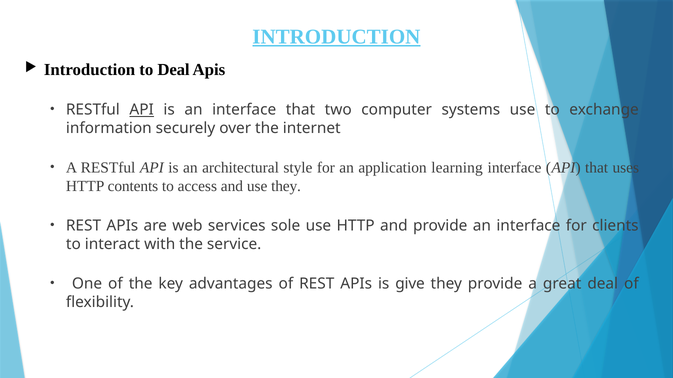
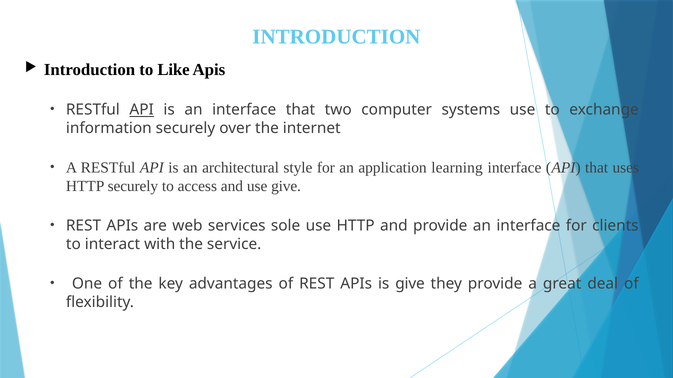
INTRODUCTION underline: present -> none (336, 37)
to Deal: Deal -> Like (174, 70)
HTTP contents: contents -> securely (133, 186)
use they: they -> give (286, 186)
